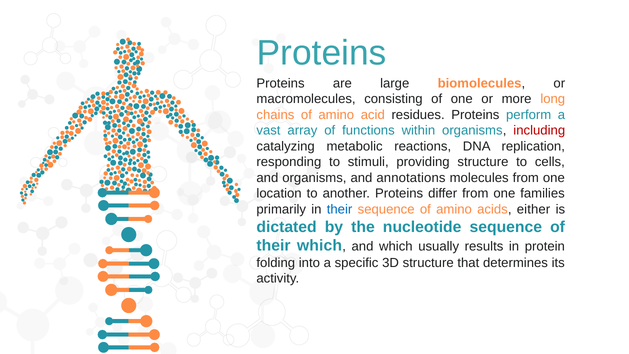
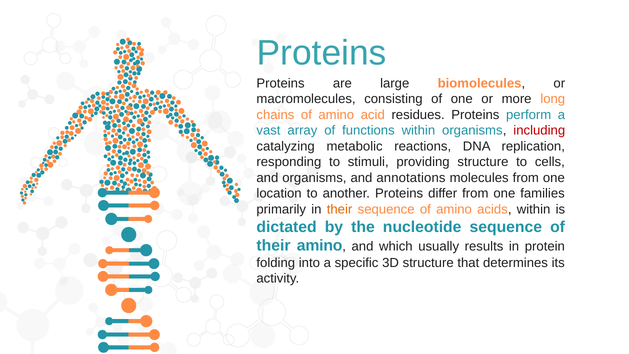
their colour: blue -> orange (340, 209)
acids either: either -> within (534, 209)
their which: which -> amino (320, 246)
